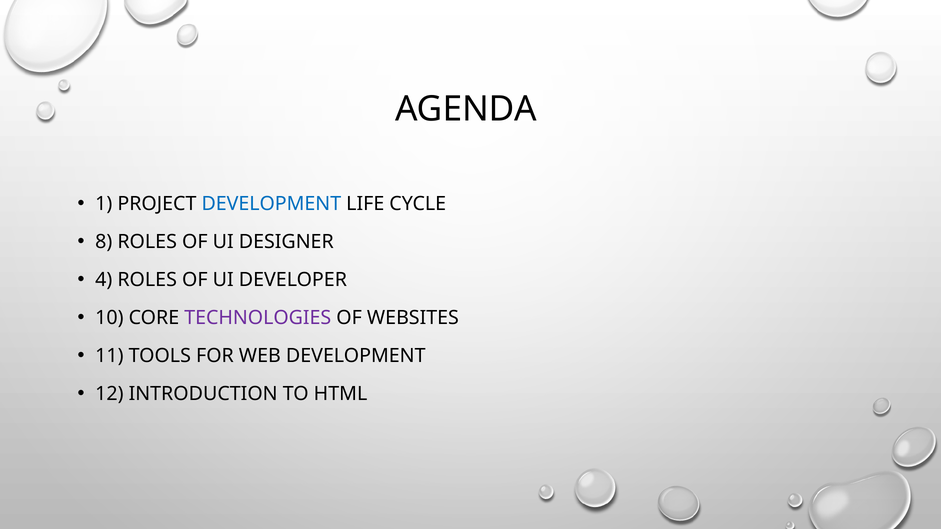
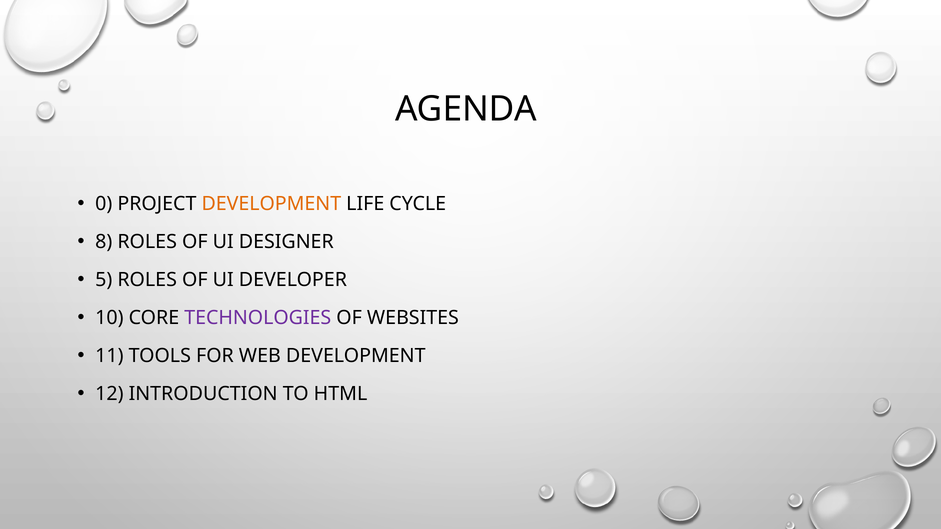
1: 1 -> 0 (104, 204)
DEVELOPMENT colour: blue -> orange (271, 204)
4: 4 -> 5 (104, 280)
